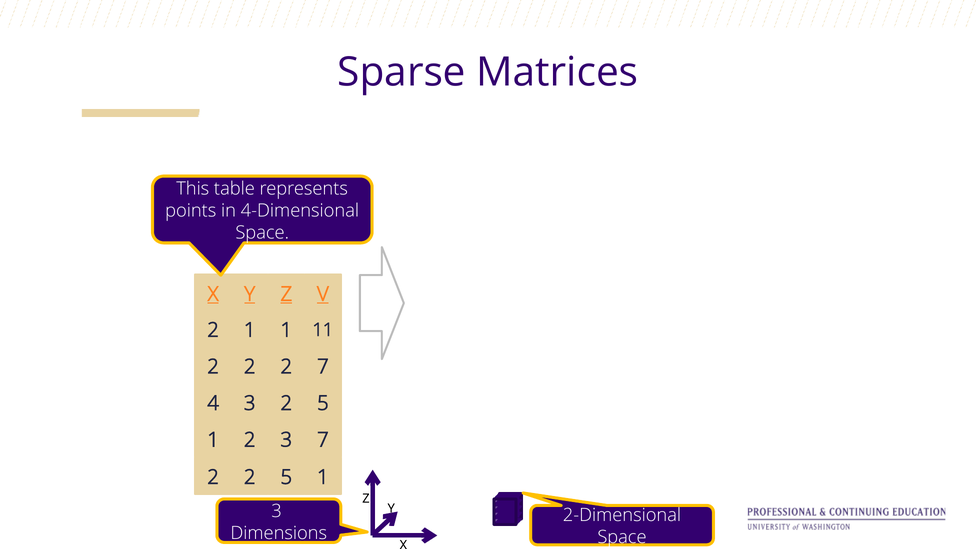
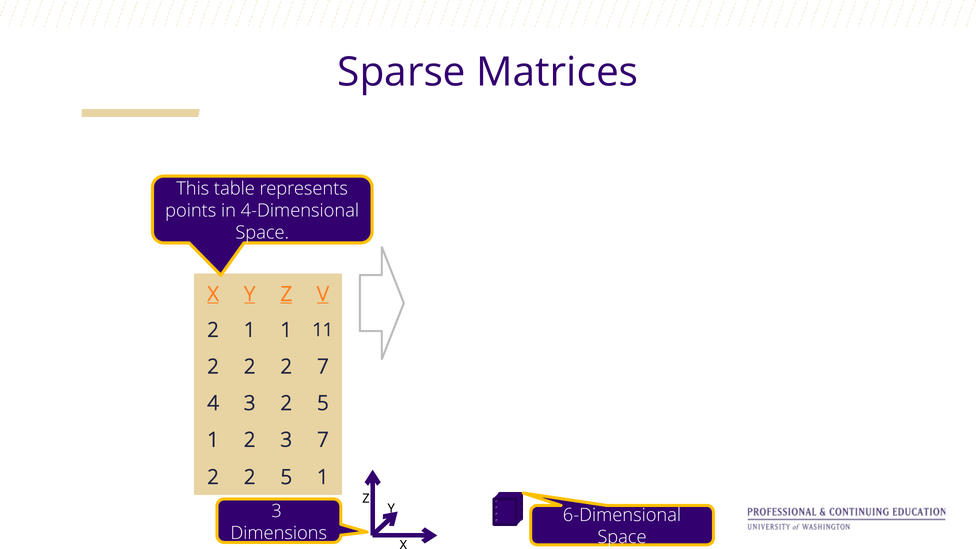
2-Dimensional: 2-Dimensional -> 6-Dimensional (622, 515)
